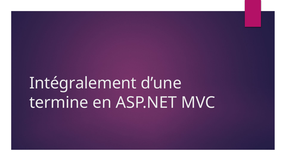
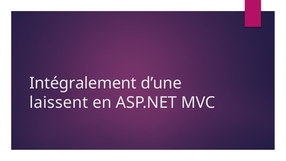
termine: termine -> laissent (59, 102)
